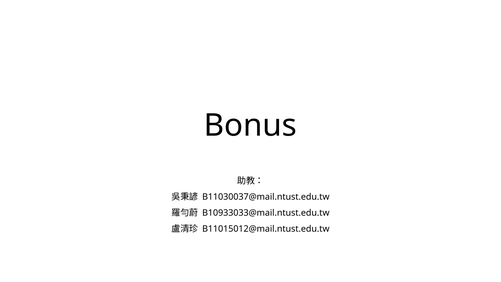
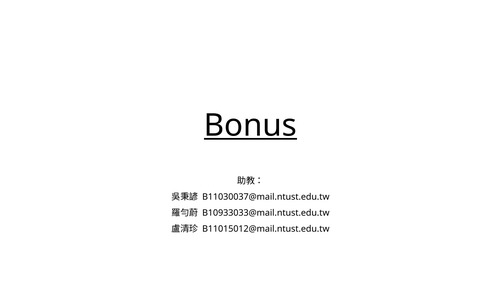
Bonus underline: none -> present (250, 125)
